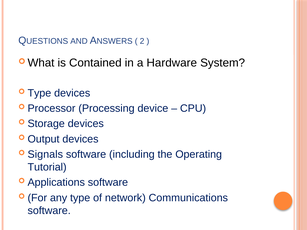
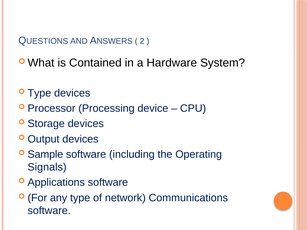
Signals: Signals -> Sample (45, 154)
Tutorial: Tutorial -> Signals (47, 167)
